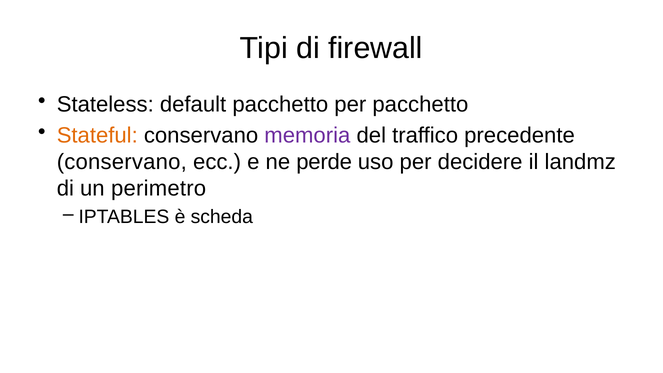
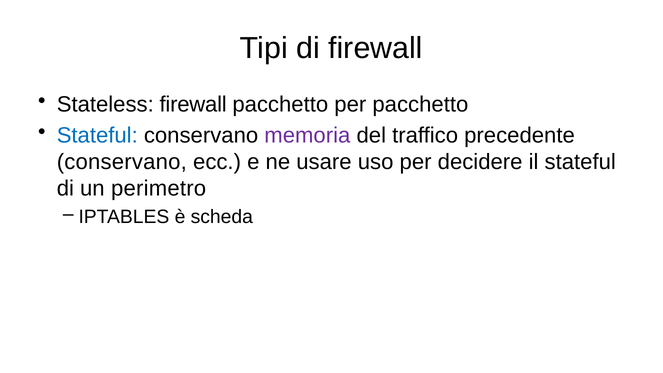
Stateless default: default -> firewall (193, 104)
Stateful colour: orange -> blue (97, 135)
perde: perde -> usare (324, 162)
il landmz: landmz -> stateful (580, 162)
